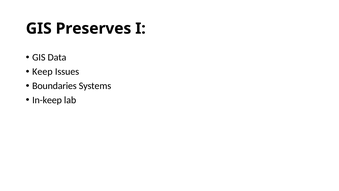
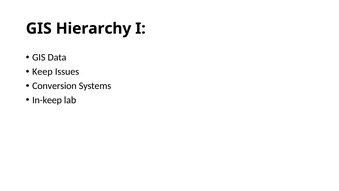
Preserves: Preserves -> Hierarchy (94, 28)
Boundaries: Boundaries -> Conversion (54, 86)
